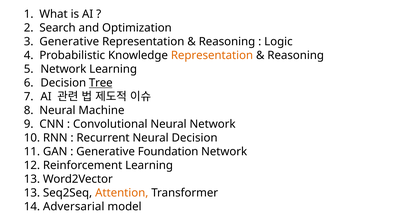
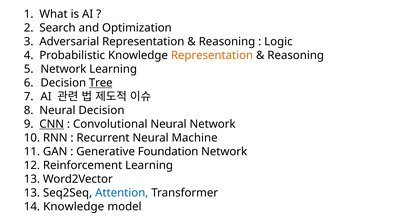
3 Generative: Generative -> Adversarial (69, 42)
Neural Machine: Machine -> Decision (101, 110)
CNN underline: none -> present (52, 124)
Neural Decision: Decision -> Machine (195, 138)
Attention colour: orange -> blue (122, 193)
14 Adversarial: Adversarial -> Knowledge (74, 207)
